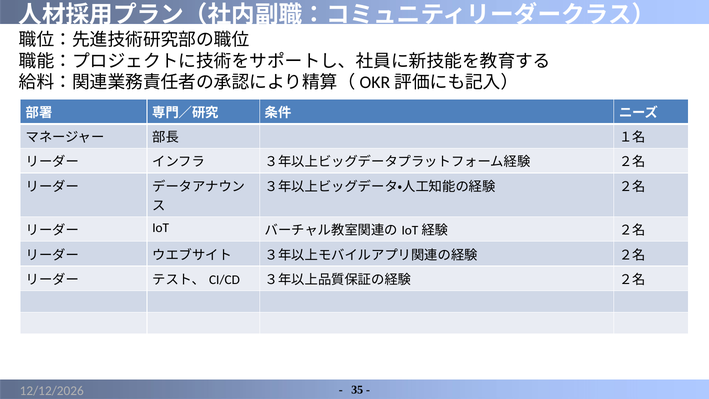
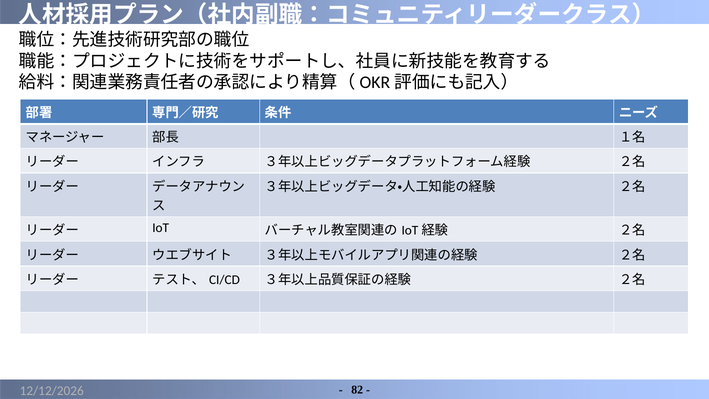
35: 35 -> 82 (357, 390)
